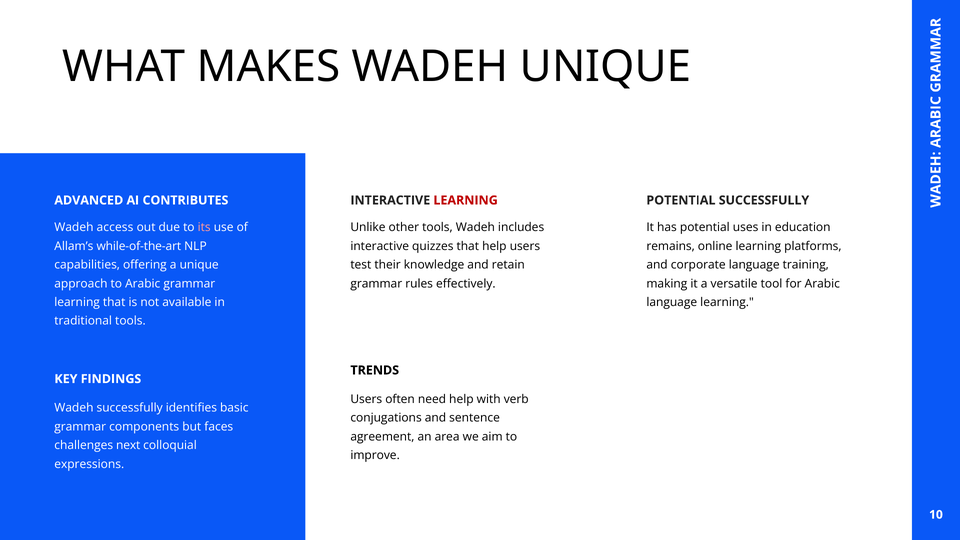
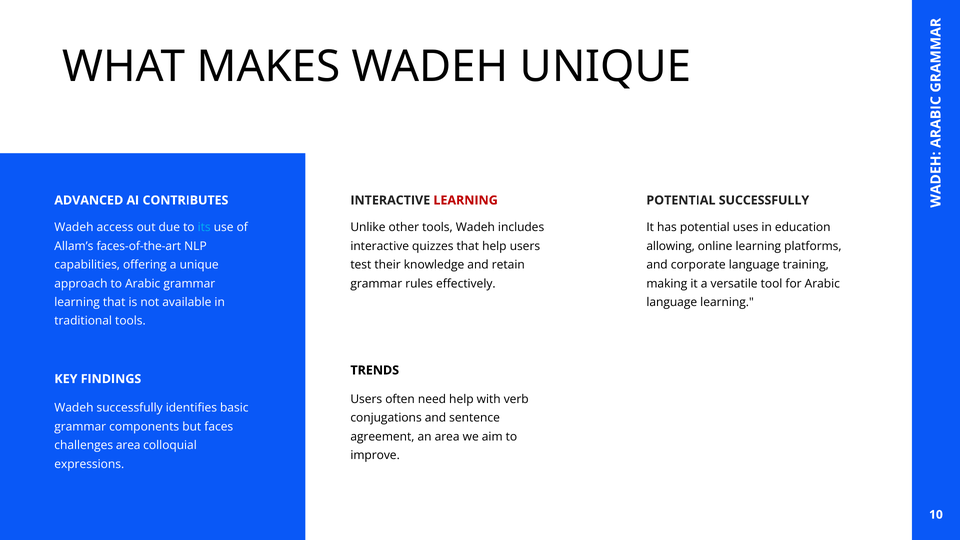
its colour: pink -> light blue (204, 227)
while-of-the-art: while-of-the-art -> faces-of-the-art (139, 246)
remains: remains -> allowing (671, 246)
challenges next: next -> area (128, 445)
